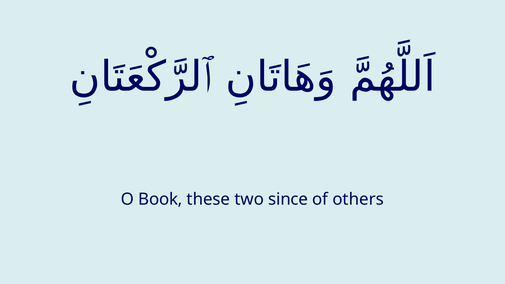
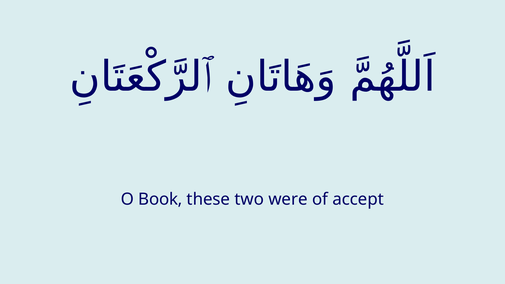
since: since -> were (288, 199)
others: others -> accept (358, 199)
